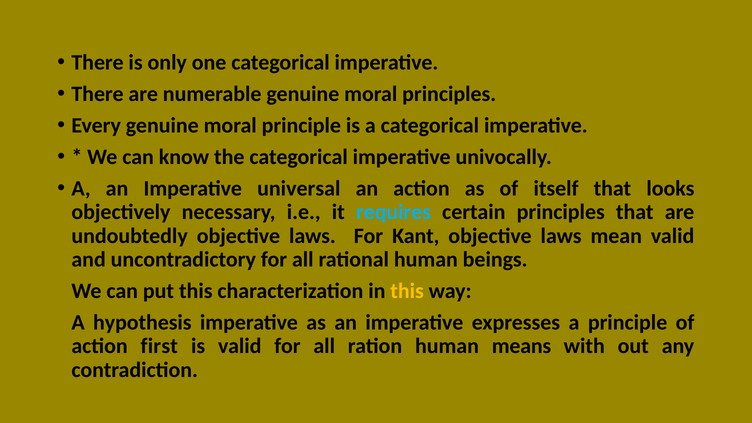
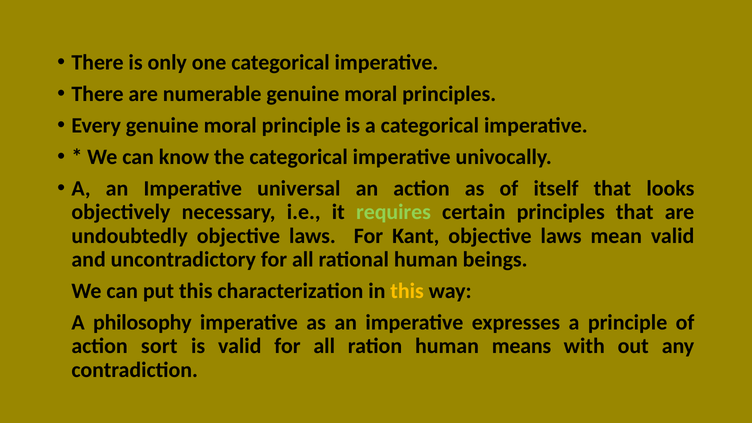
requires colour: light blue -> light green (393, 212)
hypothesis: hypothesis -> philosophy (142, 323)
first: first -> sort (159, 346)
